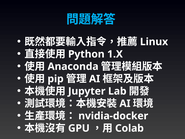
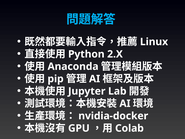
1.X: 1.X -> 2.X (115, 54)
